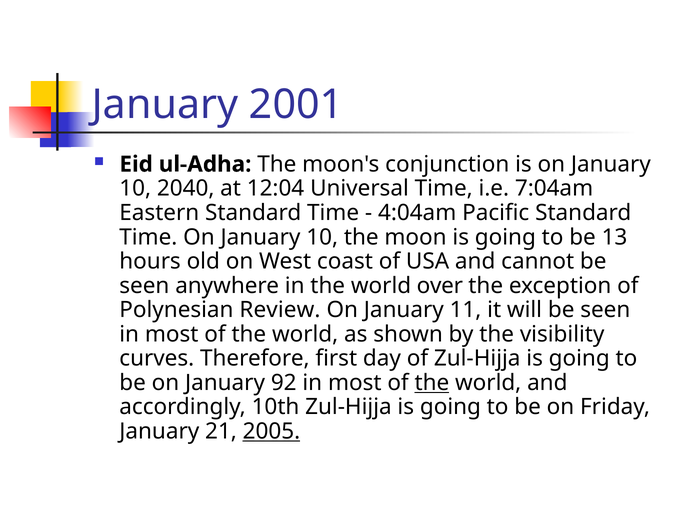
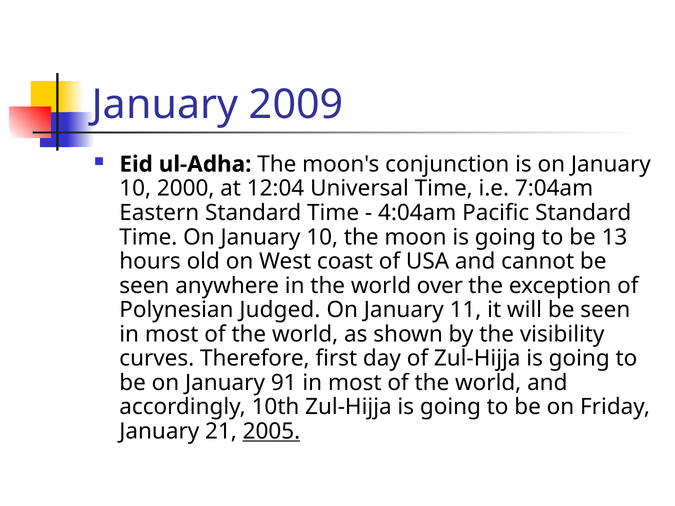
2001: 2001 -> 2009 (296, 105)
2040: 2040 -> 2000 (186, 189)
Review: Review -> Judged (280, 310)
92: 92 -> 91 (284, 383)
the underline: present -> none (432, 383)
